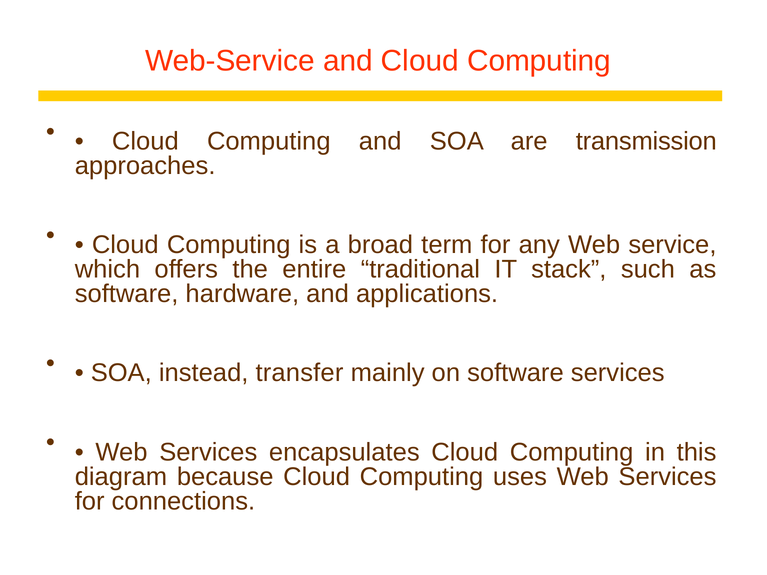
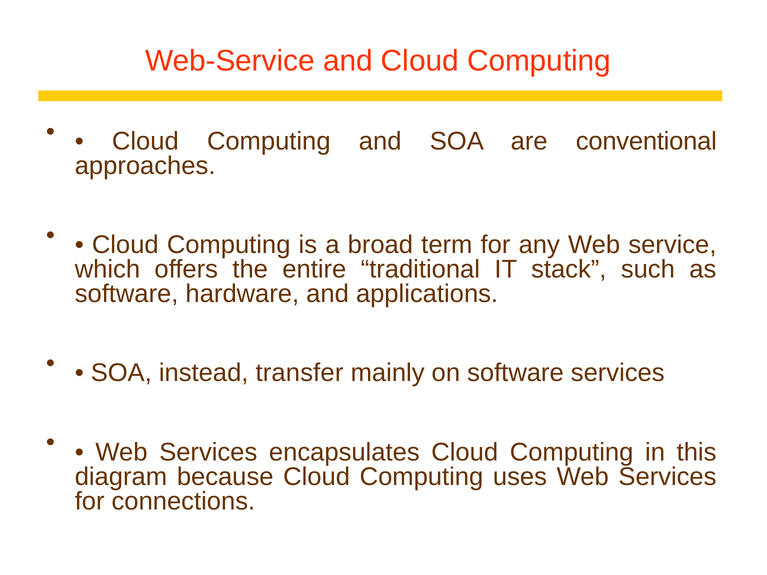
transmission: transmission -> conventional (646, 141)
